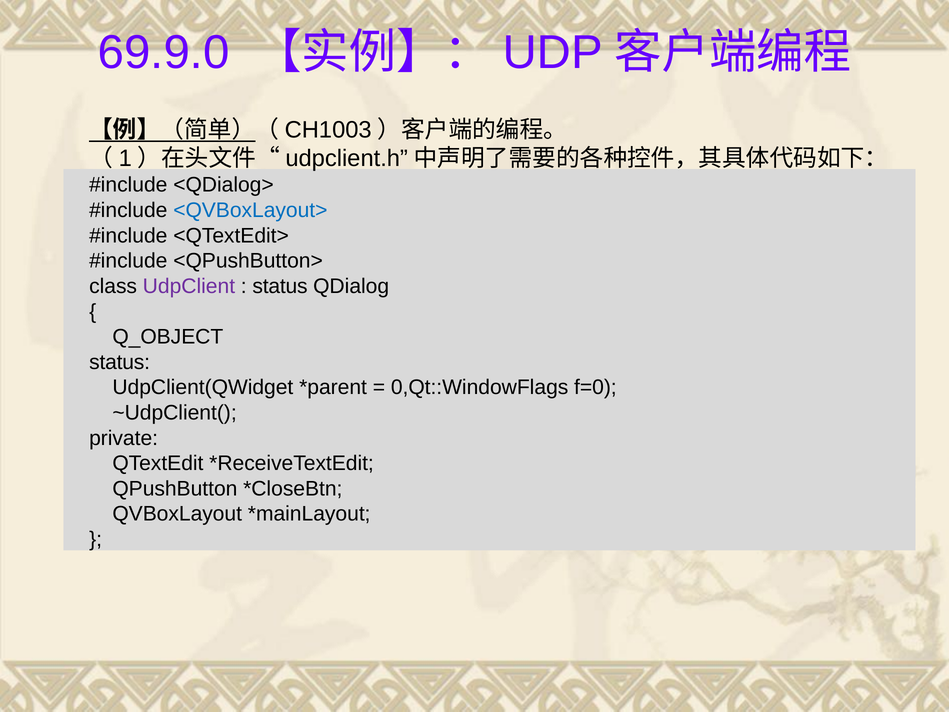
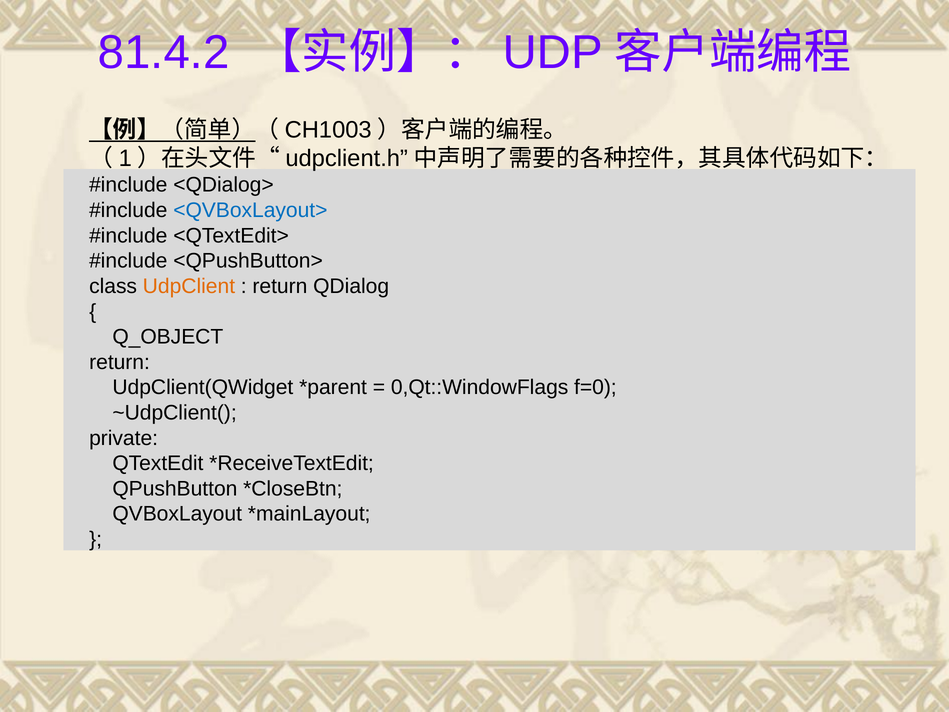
69.9.0: 69.9.0 -> 81.4.2 (164, 53)
UdpClient colour: purple -> orange (189, 286)
status: status -> return (280, 286)
status: status -> return (120, 362)
